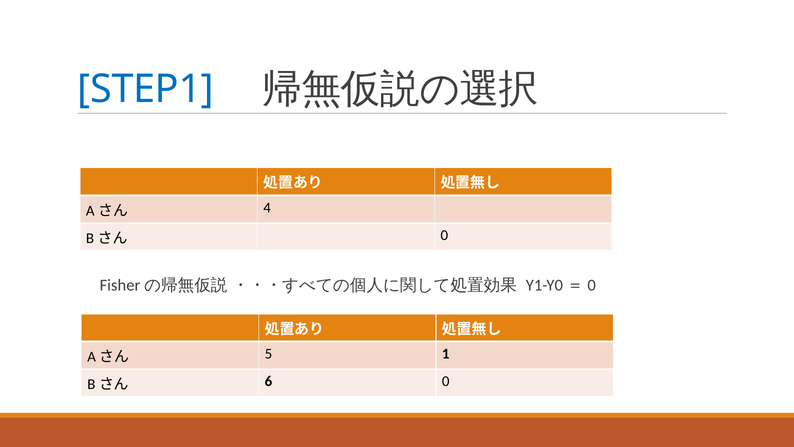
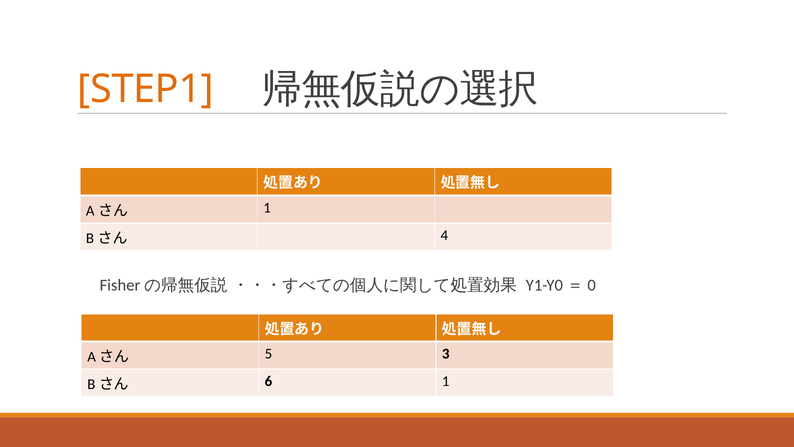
STEP1 colour: blue -> orange (146, 89)
4: 4 -> 1 (267, 208)
0: 0 -> 4 (444, 235)
1: 1 -> 3 (446, 353)
6 0: 0 -> 1 (446, 381)
